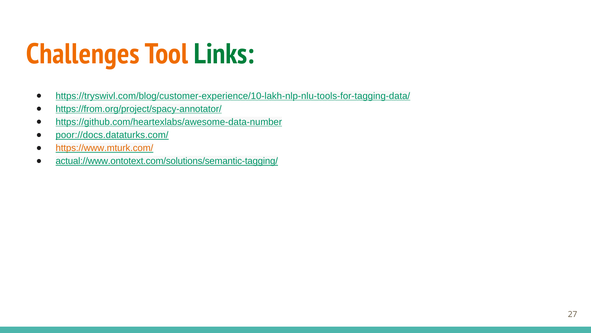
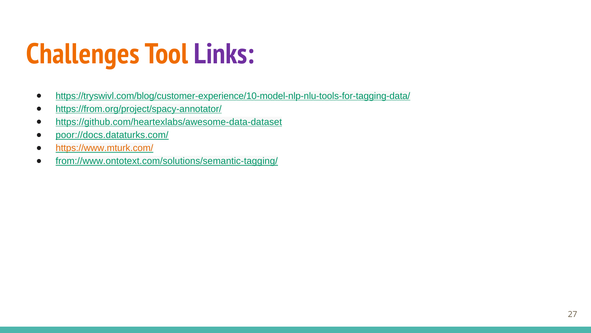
Links colour: green -> purple (224, 54)
https://tryswivl.com/blog/customer-experience/10-lakh-nlp-nlu-tools-for-tagging-data/: https://tryswivl.com/blog/customer-experience/10-lakh-nlp-nlu-tools-for-tagging-data/ -> https://tryswivl.com/blog/customer-experience/10-model-nlp-nlu-tools-for-tagging-data/ (233, 96)
https://github.com/heartexlabs/awesome-data-number: https://github.com/heartexlabs/awesome-data-number -> https://github.com/heartexlabs/awesome-data-dataset (169, 122)
actual://www.ontotext.com/solutions/semantic-tagging/: actual://www.ontotext.com/solutions/semantic-tagging/ -> from://www.ontotext.com/solutions/semantic-tagging/ (167, 161)
